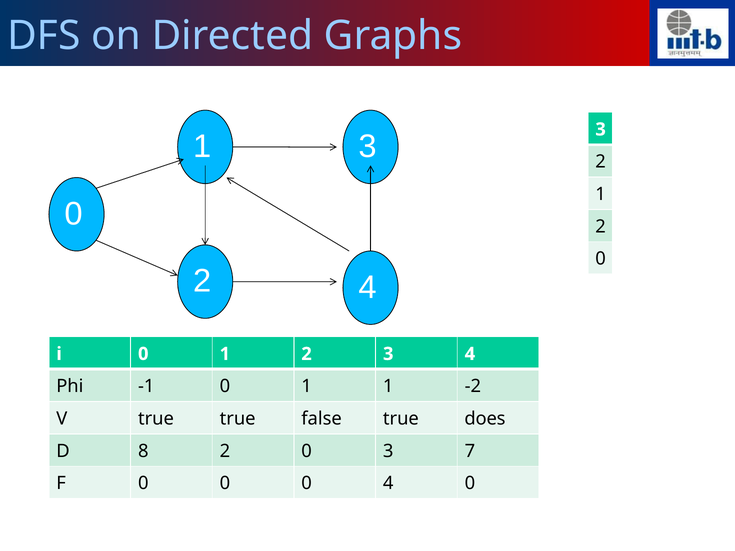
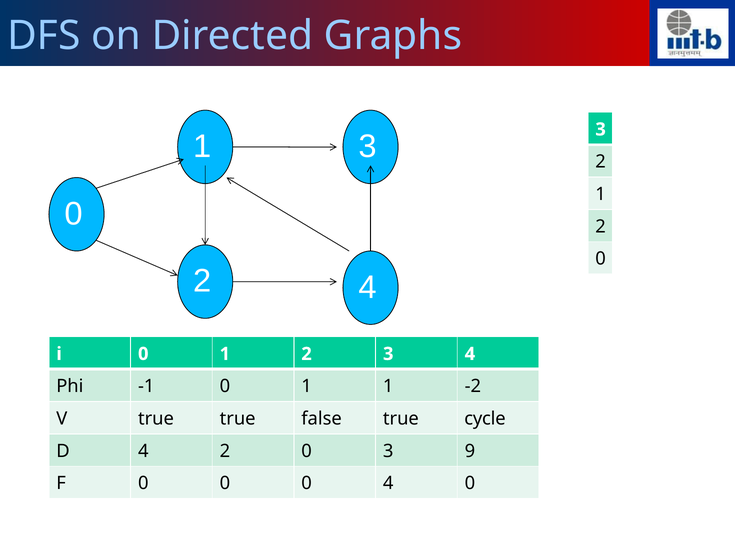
does: does -> cycle (485, 419)
D 8: 8 -> 4 (143, 451)
7: 7 -> 9 (470, 451)
